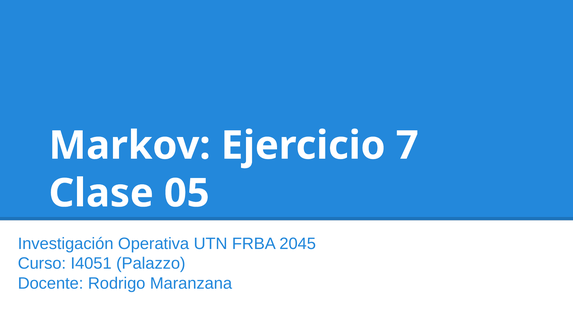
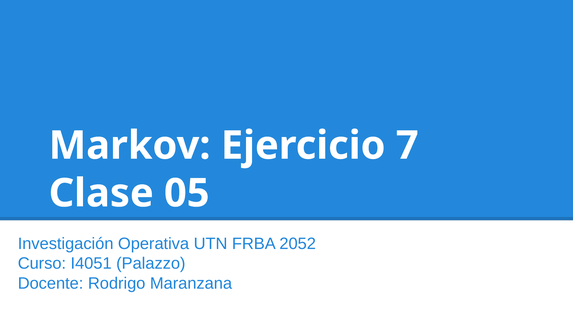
2045: 2045 -> 2052 (298, 244)
